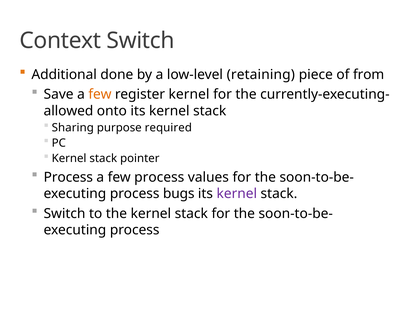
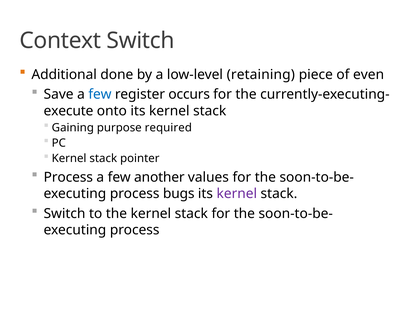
from: from -> even (369, 75)
few colour: orange -> blue (100, 94)
register kernel: kernel -> occurs (189, 94)
allowed: allowed -> execute (68, 111)
Sharing: Sharing -> Gaining (73, 128)
few process: process -> another (159, 177)
